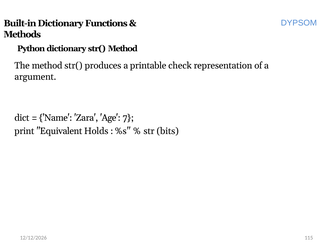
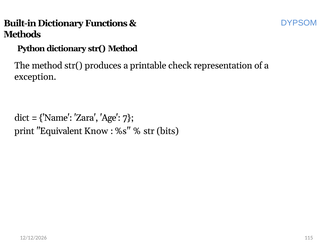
argument: argument -> exception (35, 77)
Holds: Holds -> Know (96, 132)
